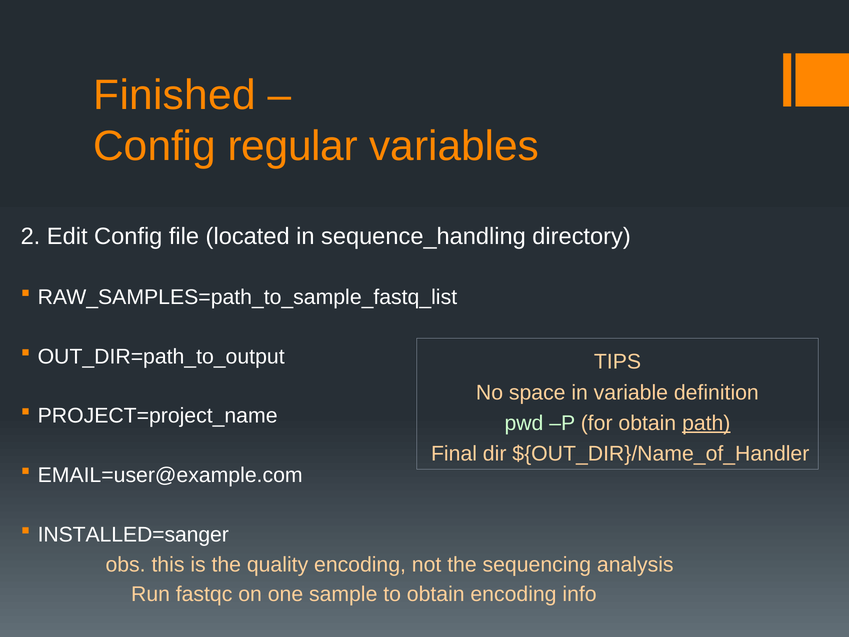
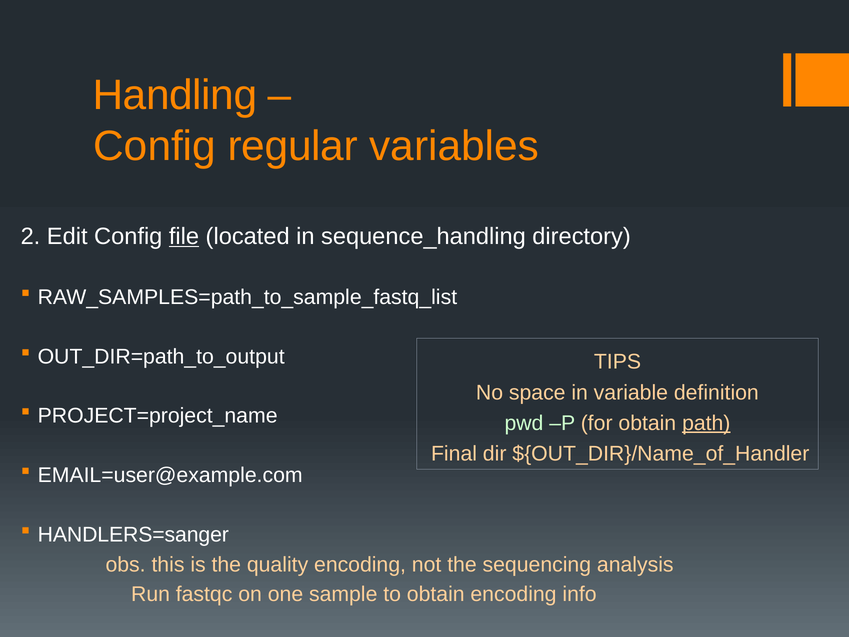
Finished: Finished -> Handling (175, 95)
file underline: none -> present (184, 236)
INSTALLED=sanger: INSTALLED=sanger -> HANDLERS=sanger (133, 535)
